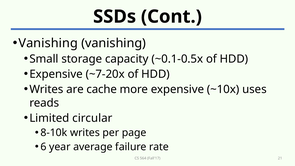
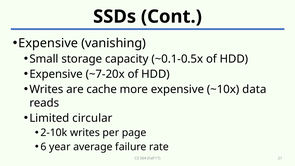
Vanishing: Vanishing -> Expensive (48, 43)
uses: uses -> data (254, 89)
8-10k: 8-10k -> 2-10k (54, 133)
